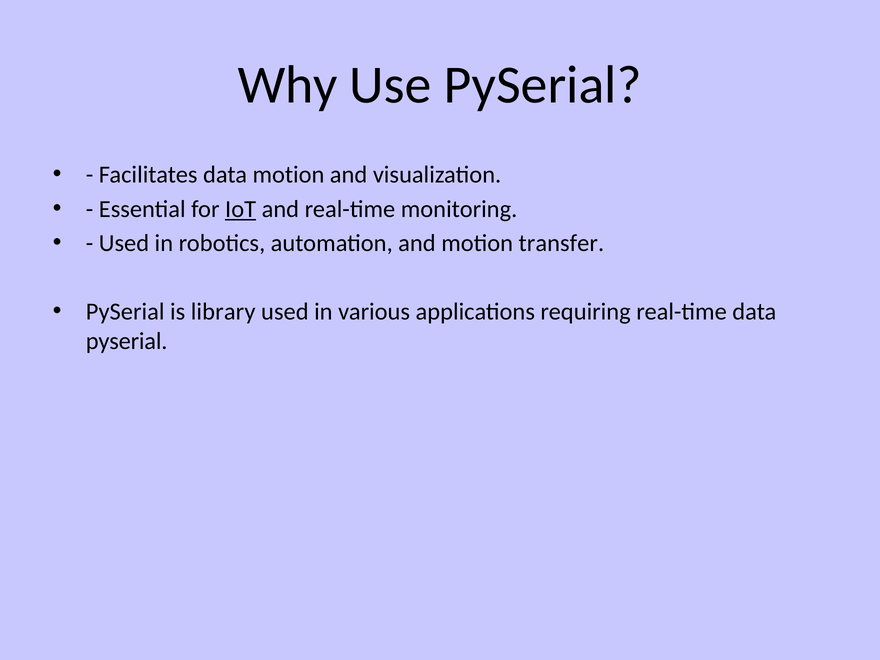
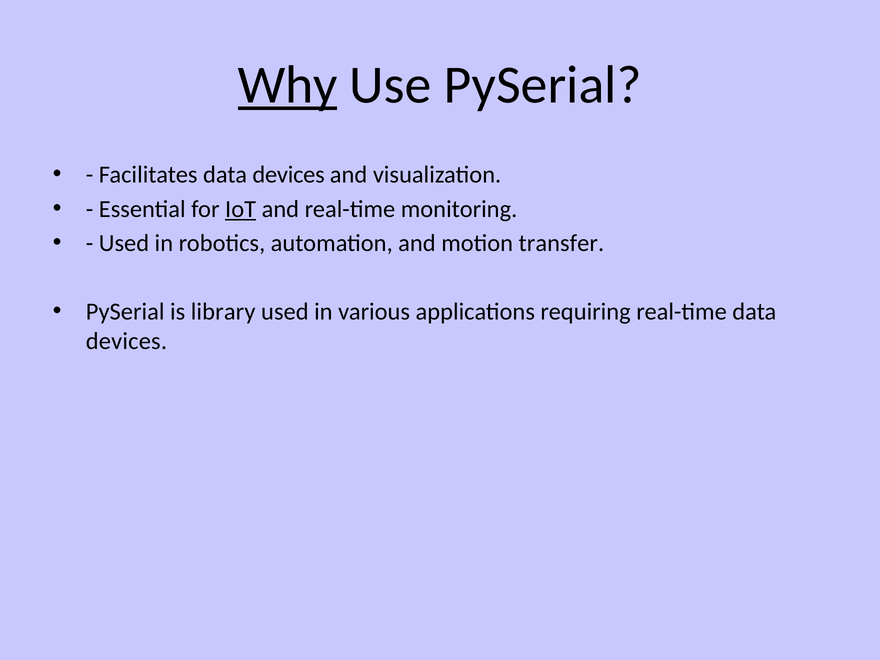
Why underline: none -> present (288, 85)
Facilitates data motion: motion -> devices (289, 175)
pyserial: pyserial -> devices (126, 341)
